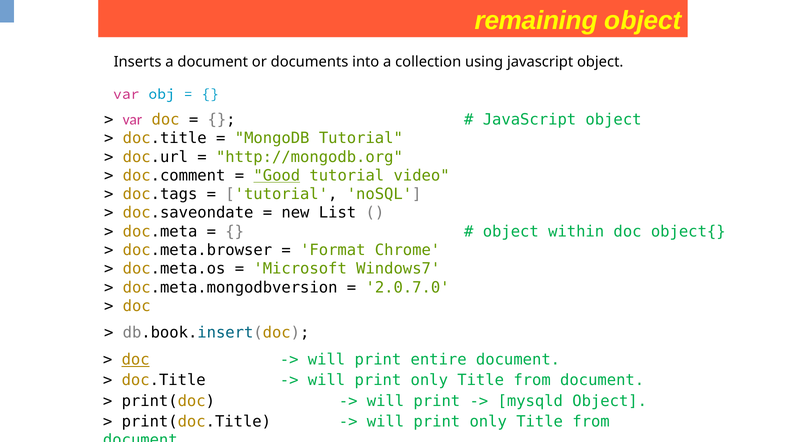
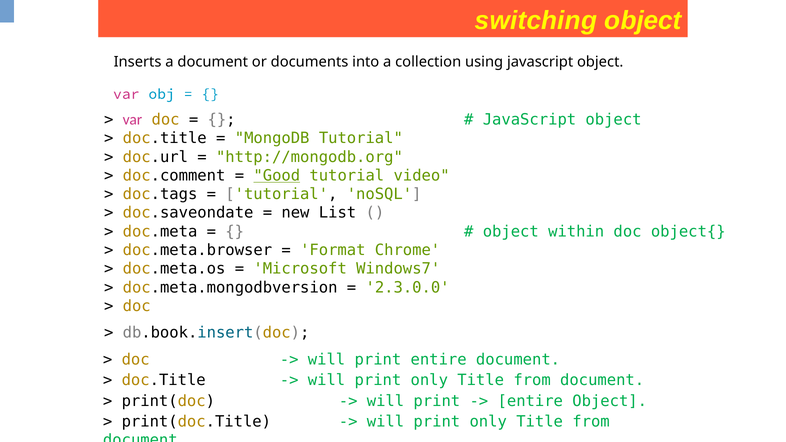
remaining: remaining -> switching (536, 20)
2.0.7.0: 2.0.7.0 -> 2.3.0.0 (408, 288)
doc underline: present -> none (136, 360)
mysqld: mysqld -> entire (530, 401)
